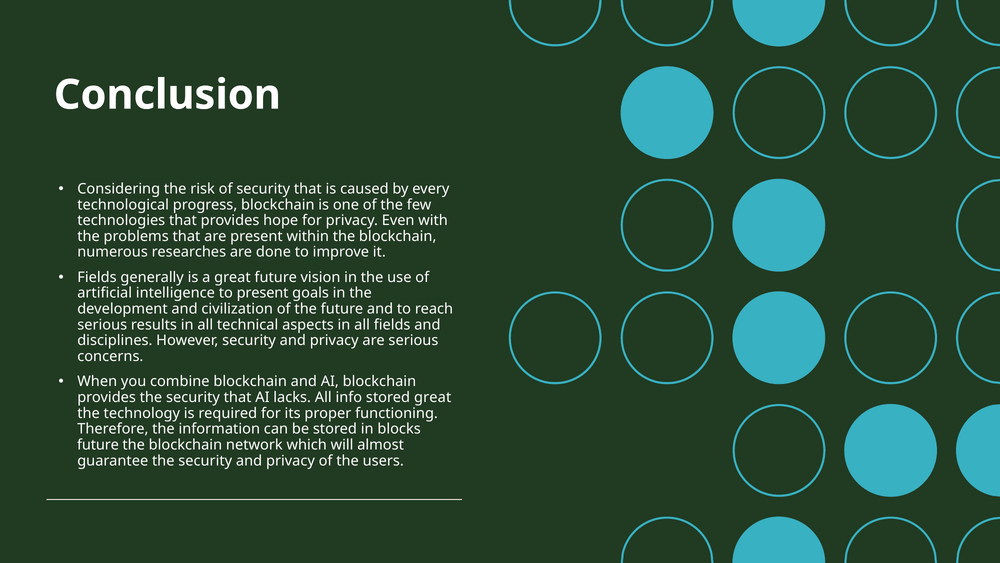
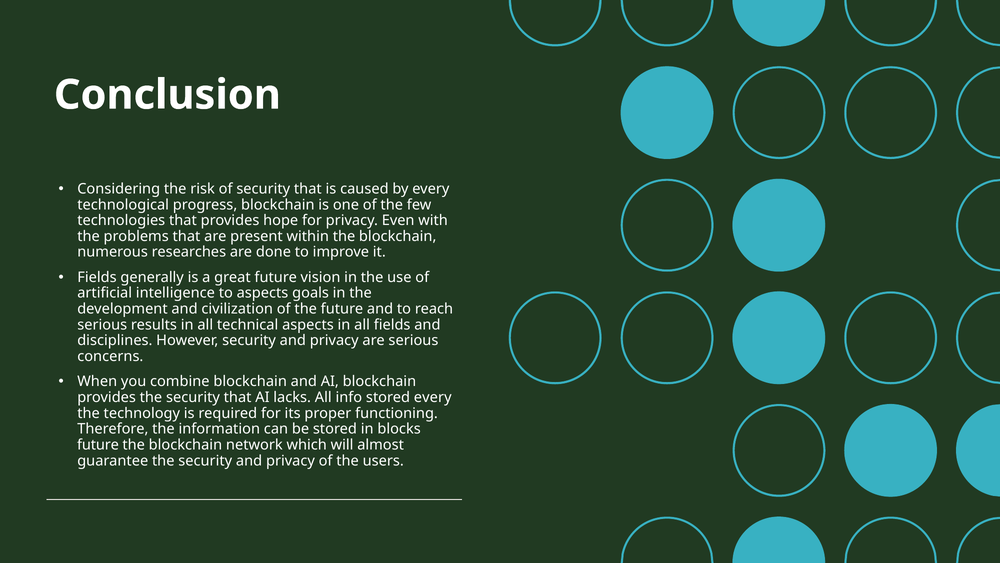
to present: present -> aspects (262, 293)
stored great: great -> every (433, 397)
